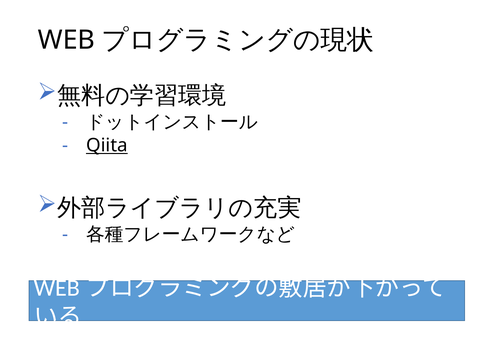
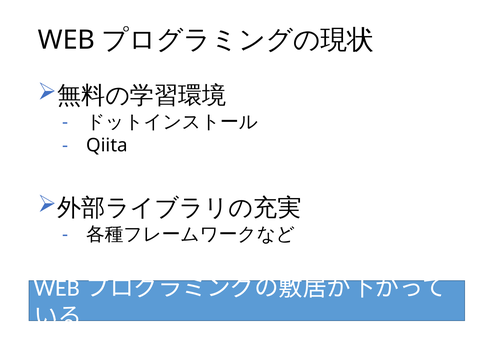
Qiita underline: present -> none (107, 146)
